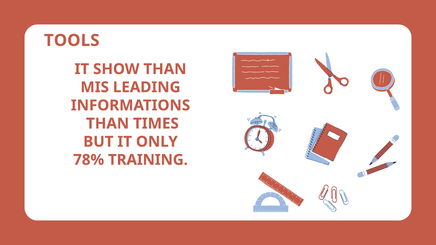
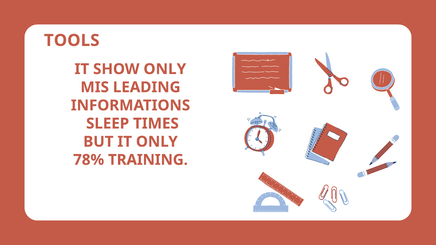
SHOW THAN: THAN -> ONLY (165, 69)
THAN: THAN -> SLEEP (108, 124)
